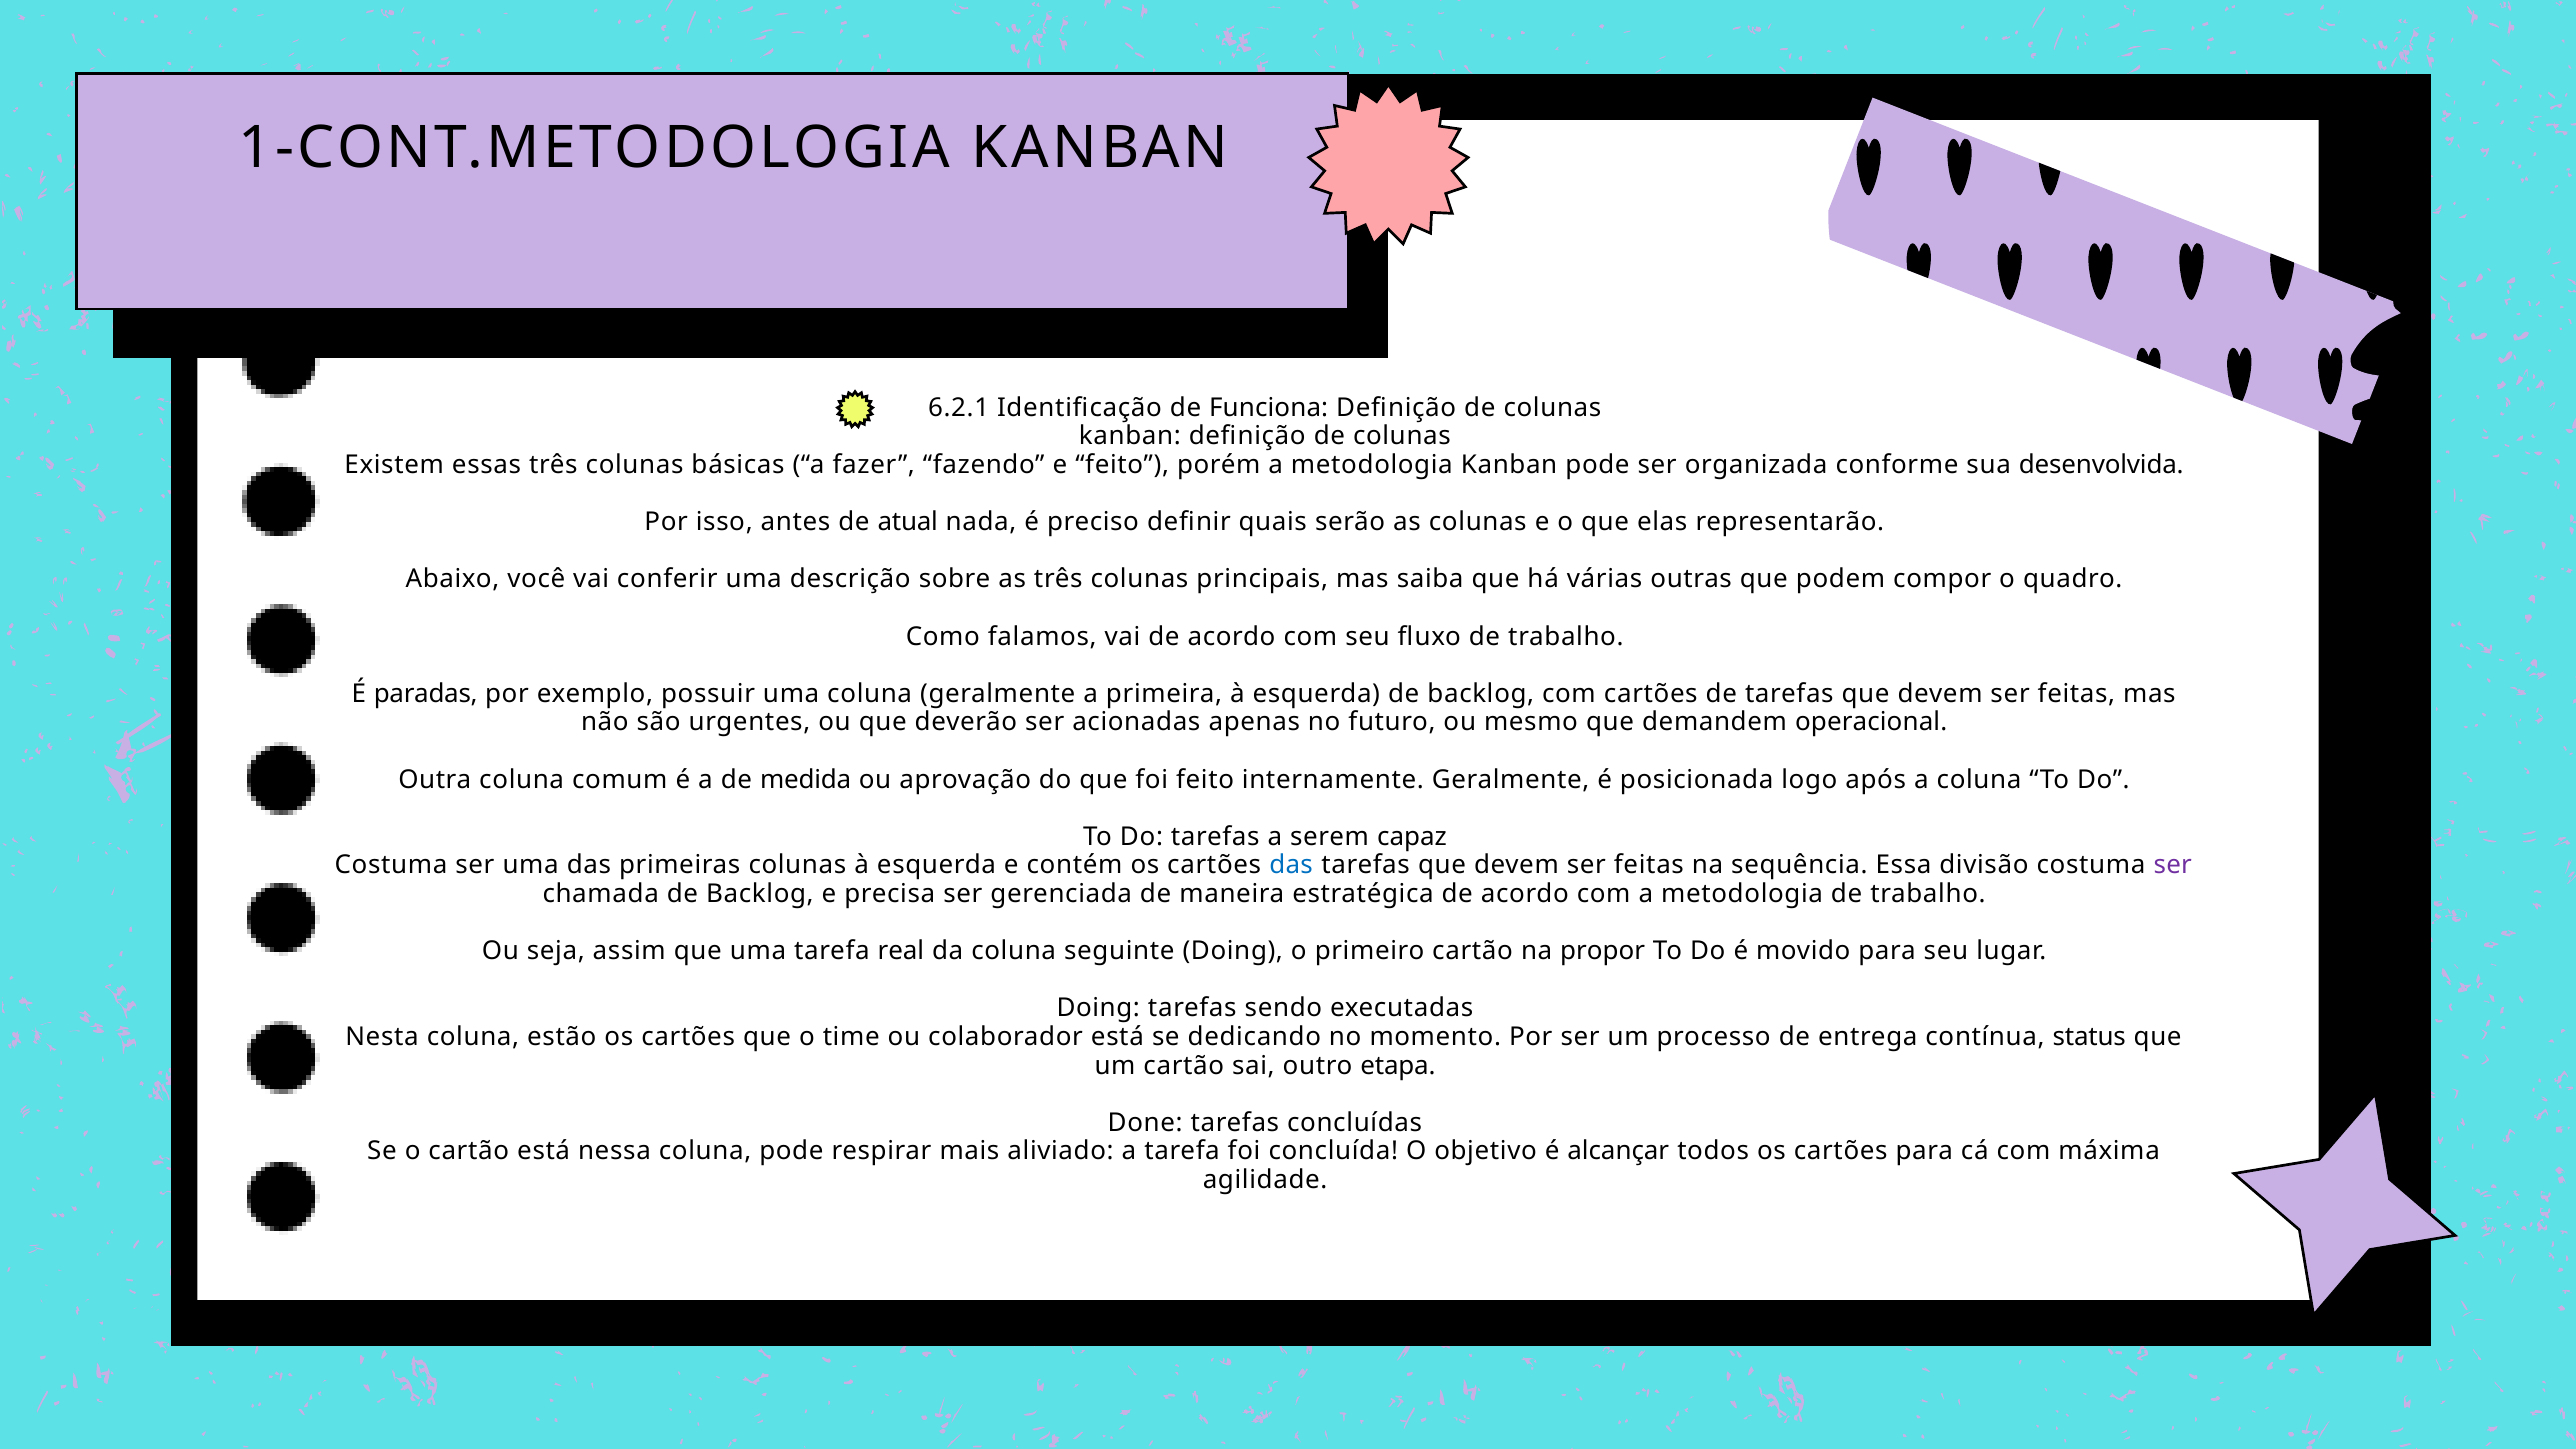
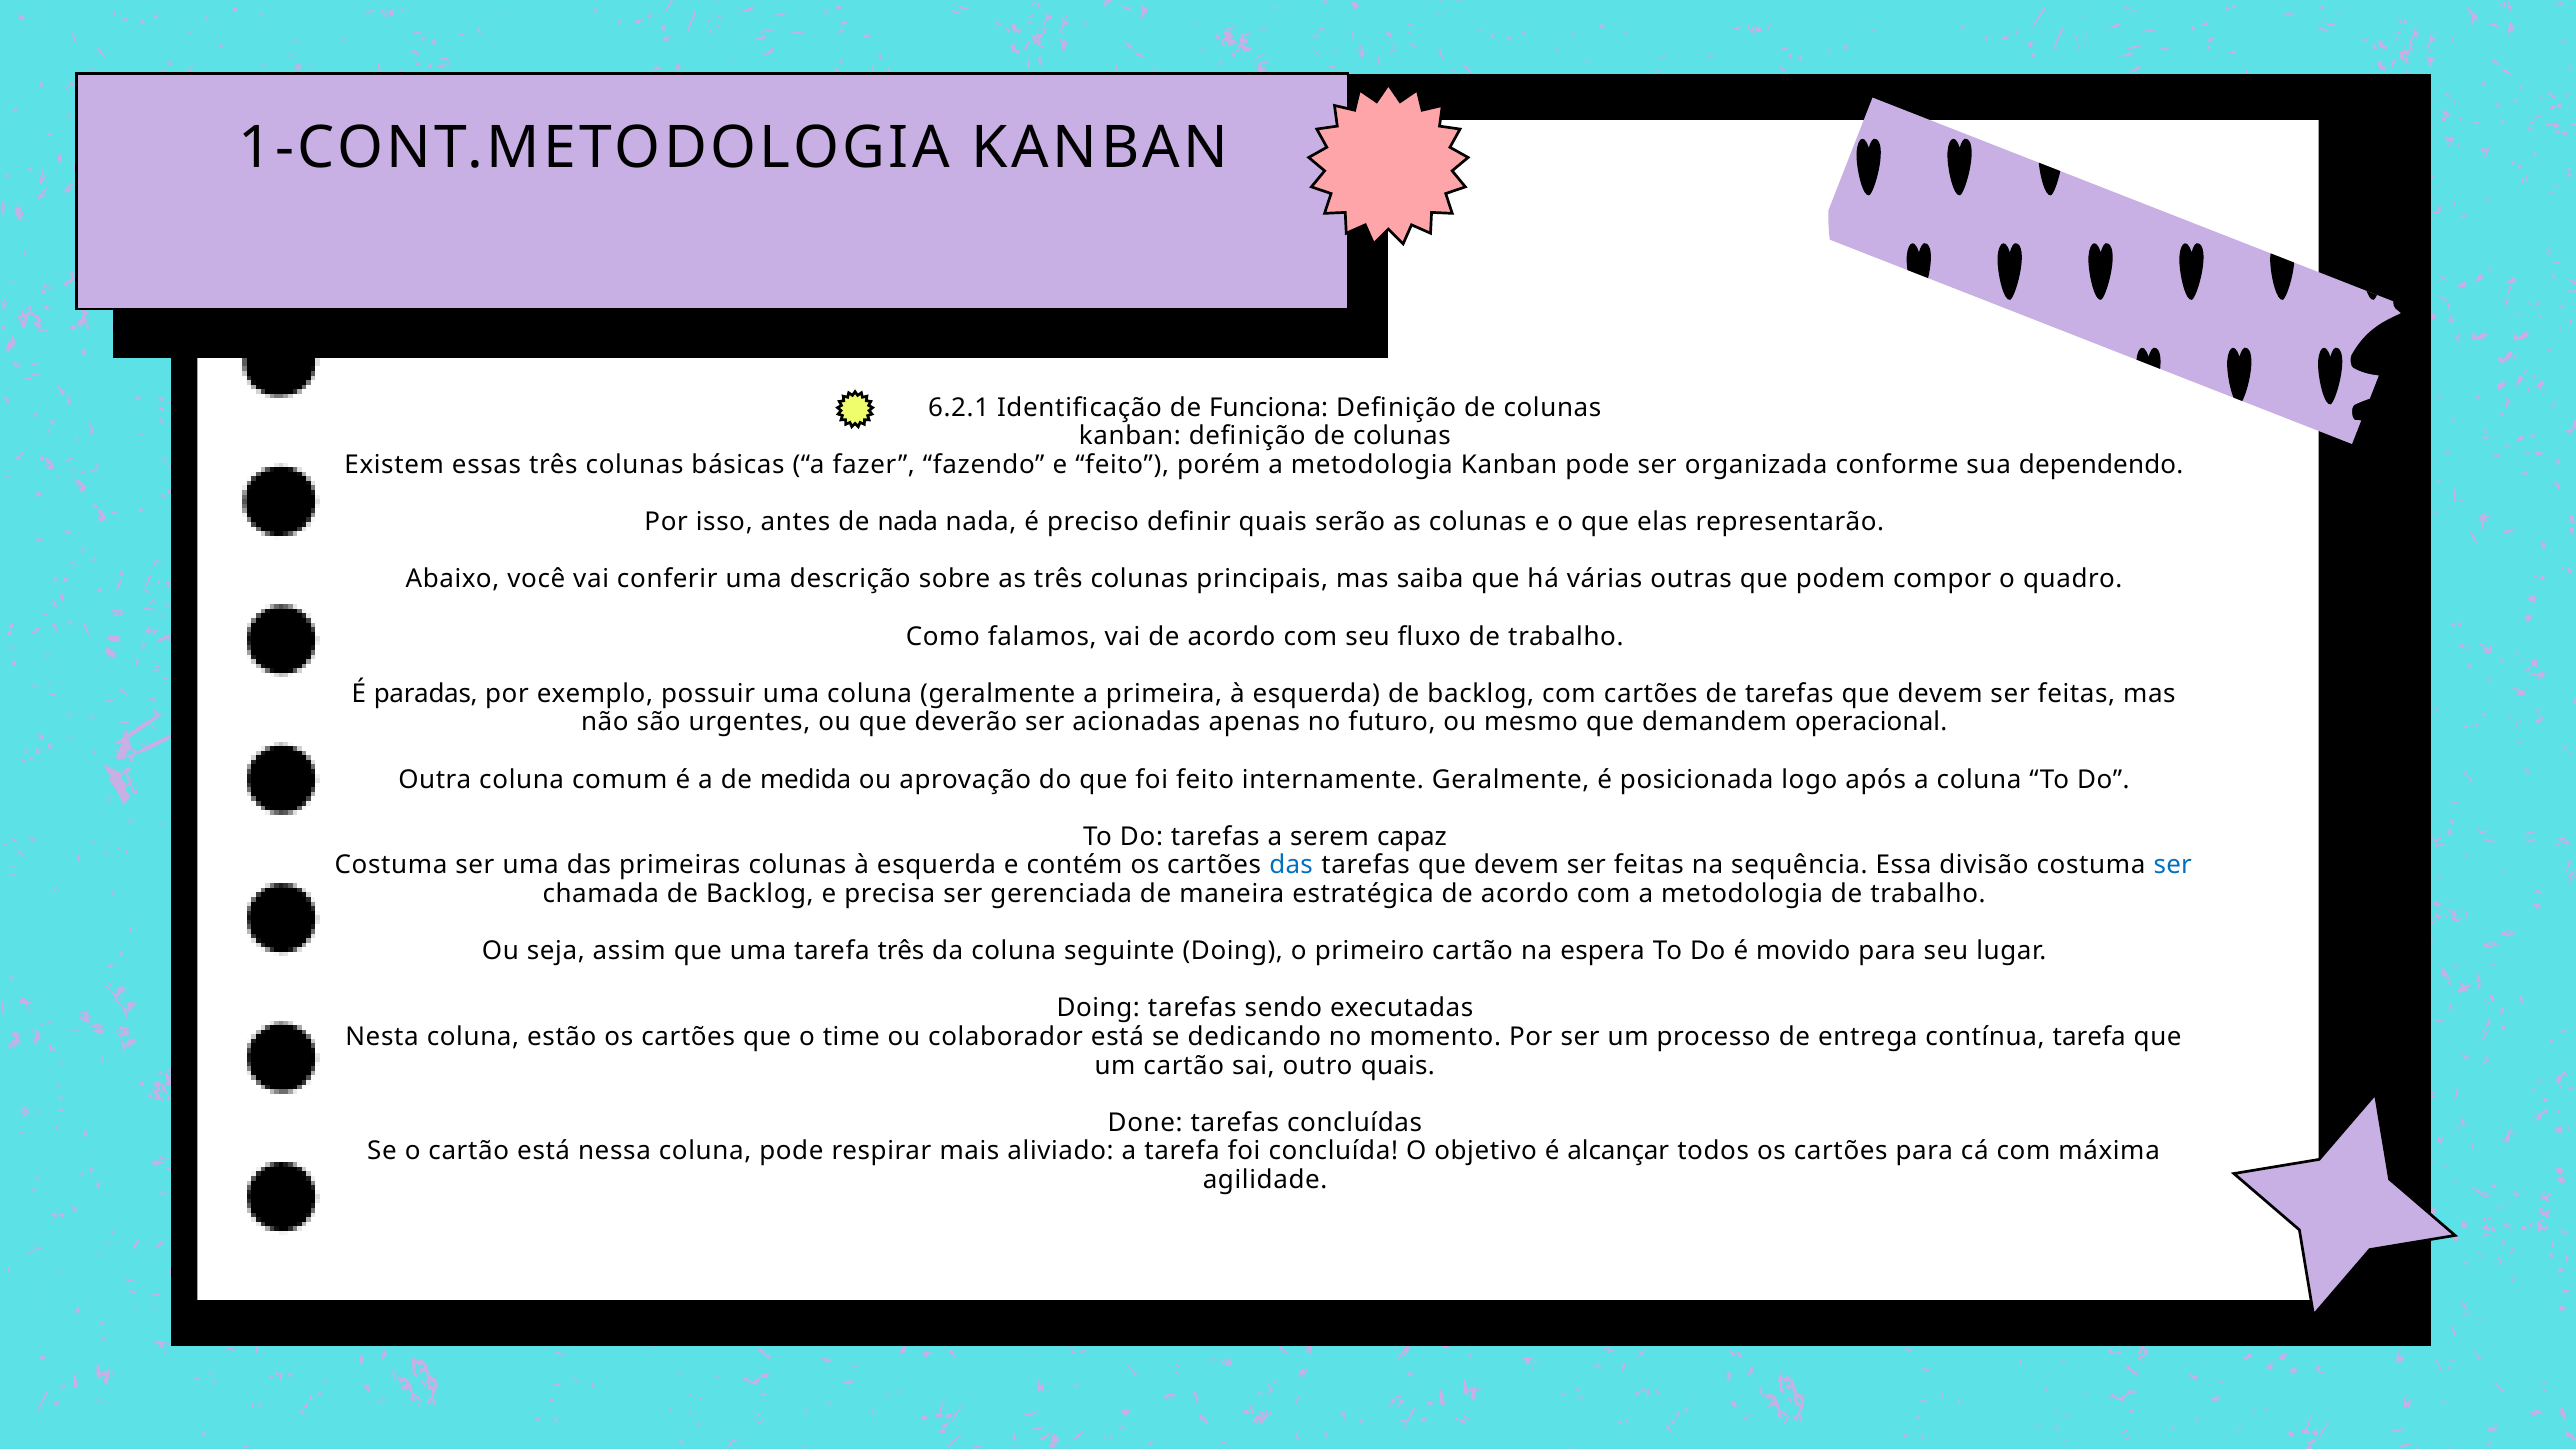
desenvolvida: desenvolvida -> dependendo (2101, 465)
de atual: atual -> nada (908, 522)
ser colour: purple -> blue (2173, 865)
tarefa real: real -> três (901, 951)
propor: propor -> espera (1602, 951)
contínua status: status -> tarefa (2089, 1037)
outro etapa: etapa -> quais (1398, 1066)
